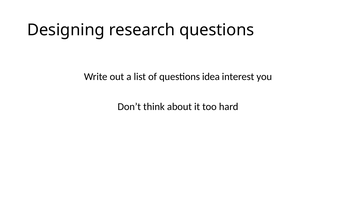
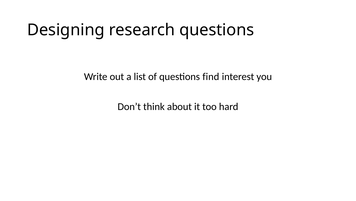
idea: idea -> find (211, 76)
